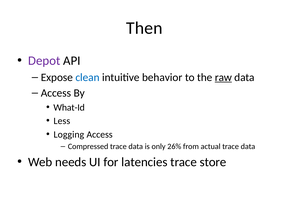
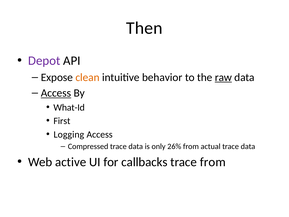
clean colour: blue -> orange (88, 77)
Access underline: none -> present (56, 93)
Less: Less -> First (62, 121)
needs: needs -> active (71, 162)
latencies: latencies -> callbacks (144, 162)
trace store: store -> from (213, 162)
